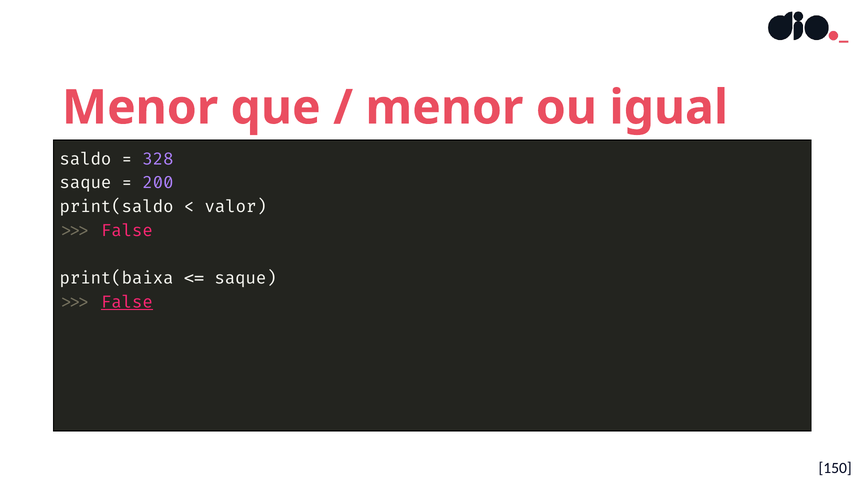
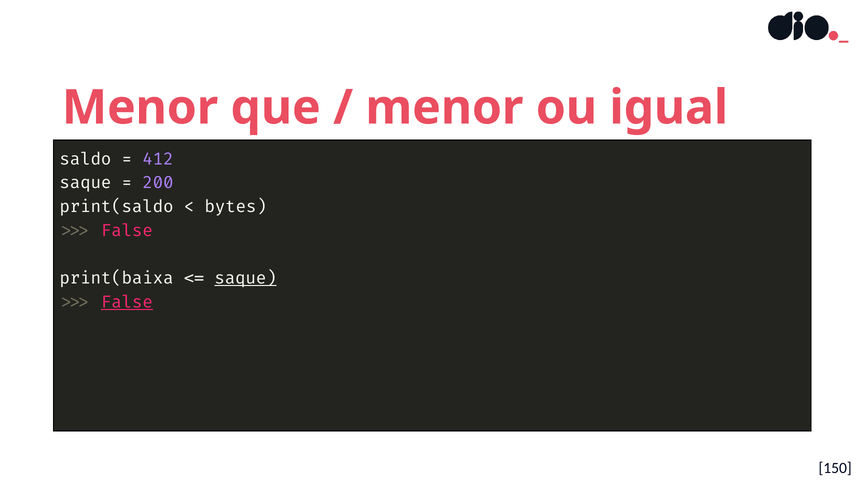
328: 328 -> 412 (158, 159)
valor: valor -> bytes (236, 207)
saque underline: none -> present (246, 278)
